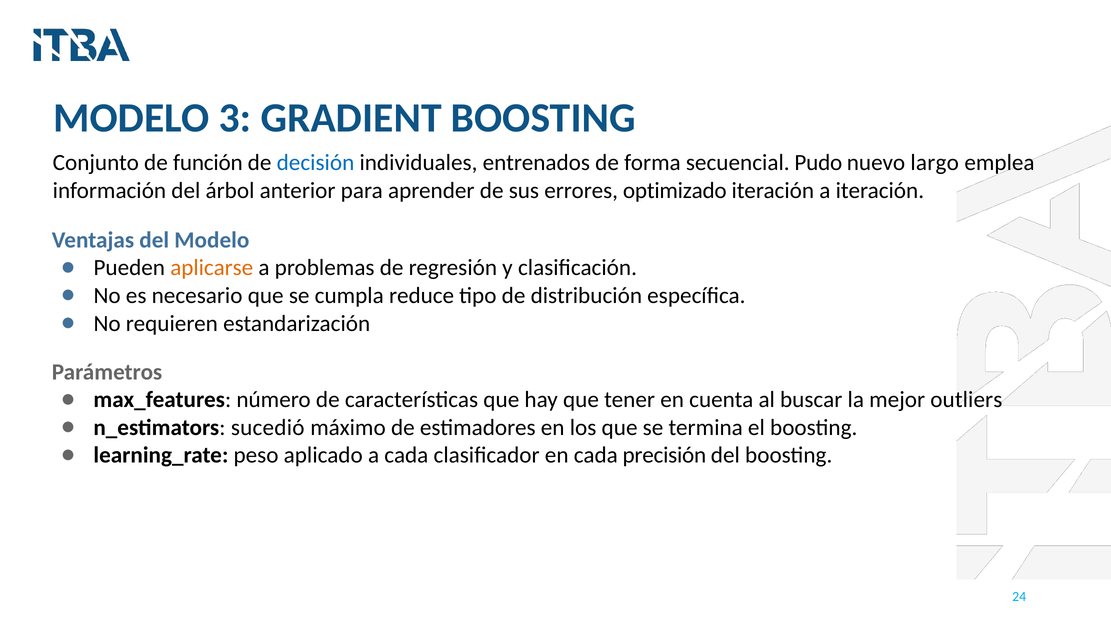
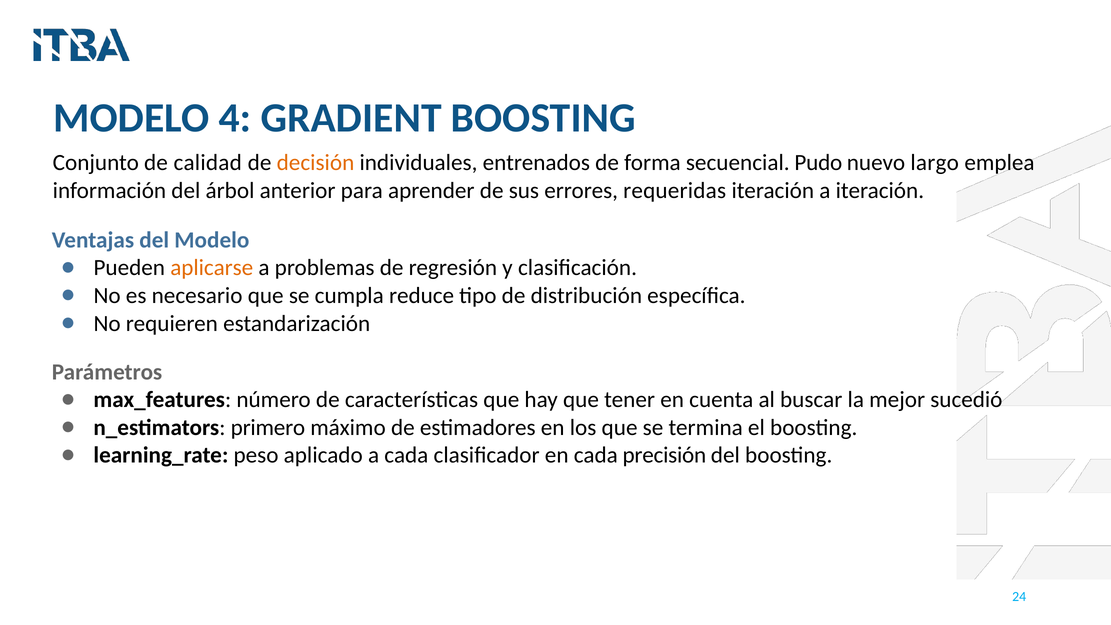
3: 3 -> 4 (235, 118)
función: función -> calidad (208, 163)
decisión colour: blue -> orange (316, 163)
optimizado: optimizado -> requeridas (675, 190)
outliers: outliers -> sucedió (966, 400)
sucedió: sucedió -> primero (268, 428)
